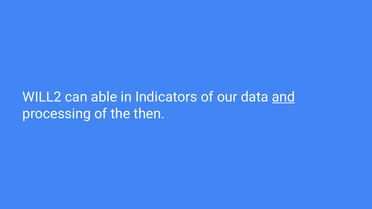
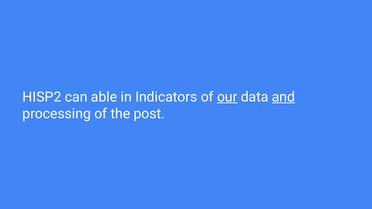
WILL2: WILL2 -> HISP2 (42, 97)
our underline: none -> present (227, 97)
then: then -> post (149, 114)
